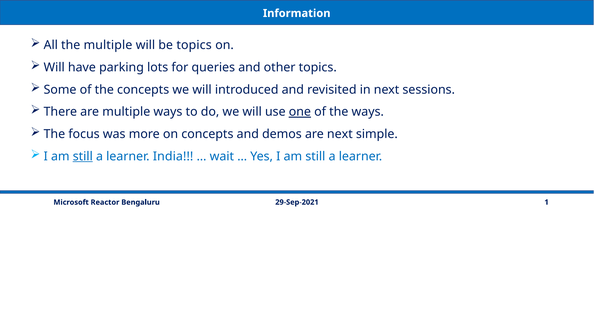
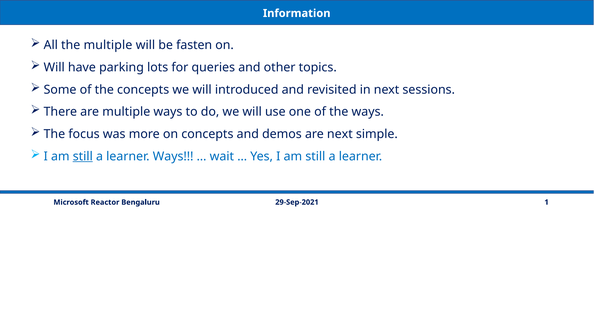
be topics: topics -> fasten (194, 45)
one underline: present -> none (300, 112)
learner India: India -> Ways (173, 156)
